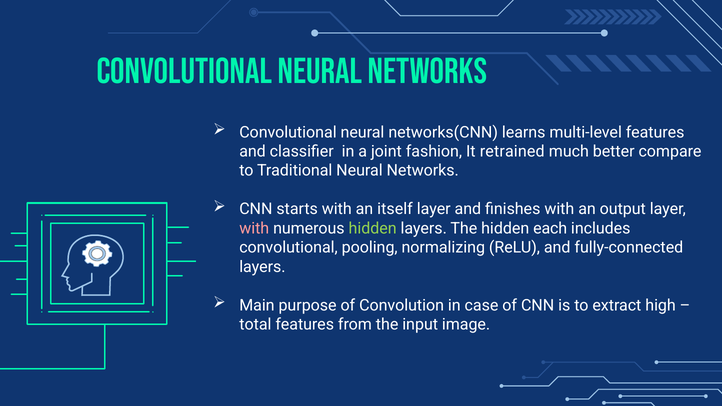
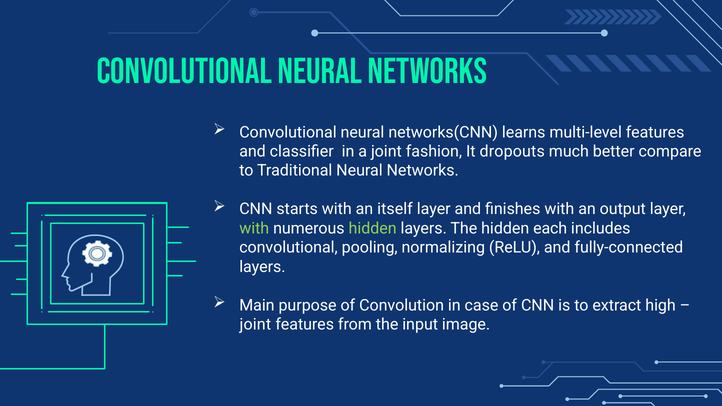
retrained: retrained -> dropouts (512, 152)
with colour: pink -> light green (254, 228)
total: total -> joint (255, 325)
